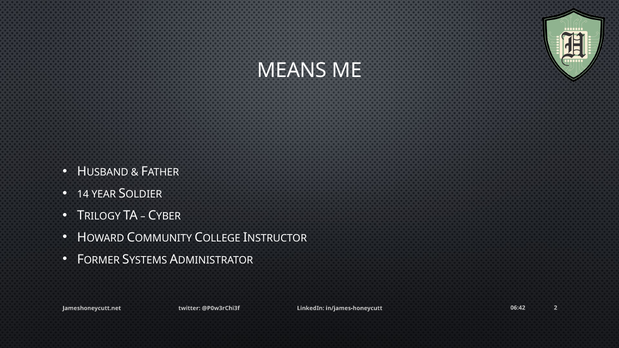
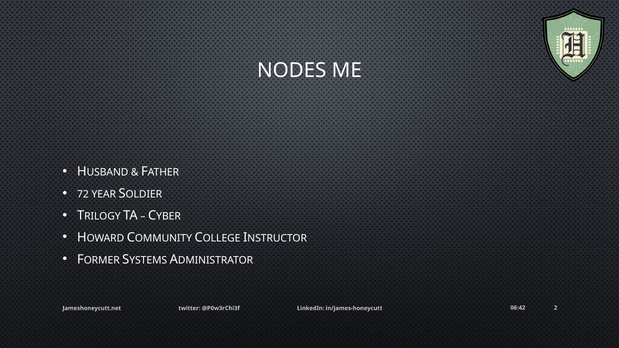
MEANS: MEANS -> NODES (292, 70)
14: 14 -> 72 (83, 195)
